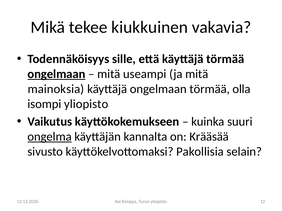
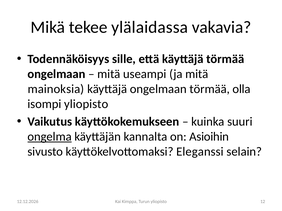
kiukkuinen: kiukkuinen -> ylälaidassa (150, 27)
ongelmaan underline: present -> none (56, 74)
Krääsää: Krääsää -> Asioihin (209, 137)
Pakollisia: Pakollisia -> Eleganssi (200, 152)
